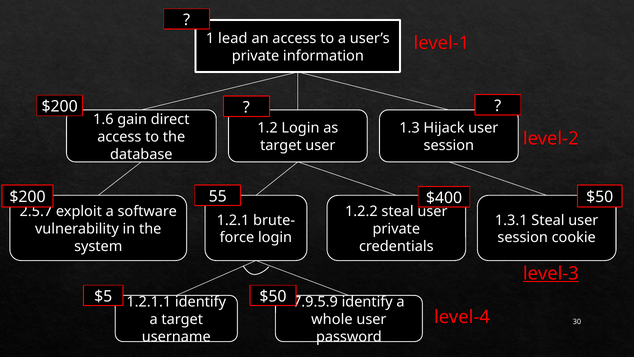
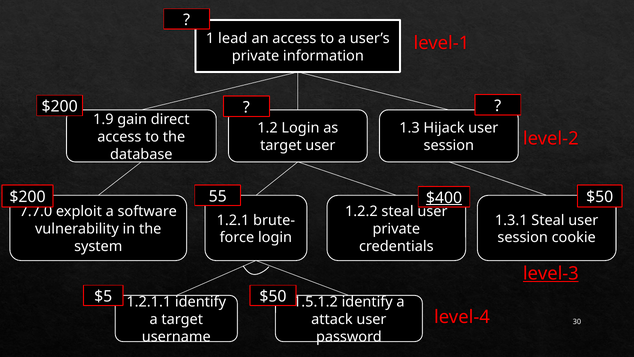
1.6: 1.6 -> 1.9 (103, 119)
$400 underline: none -> present (444, 198)
2.5.7: 2.5.7 -> 7.7.0 (36, 211)
7.9.5.9: 7.9.5.9 -> 1.5.1.2 (315, 302)
whole: whole -> attack (332, 319)
